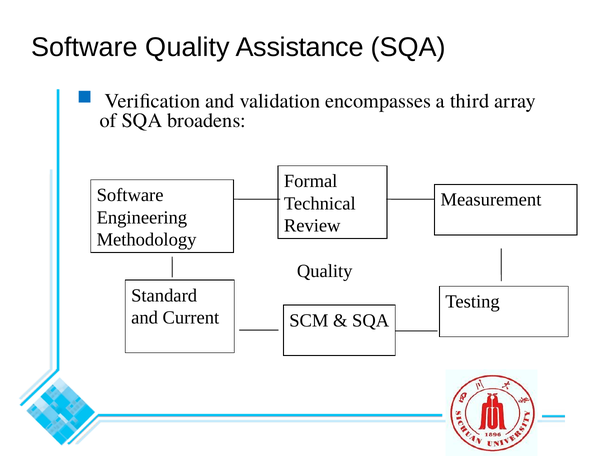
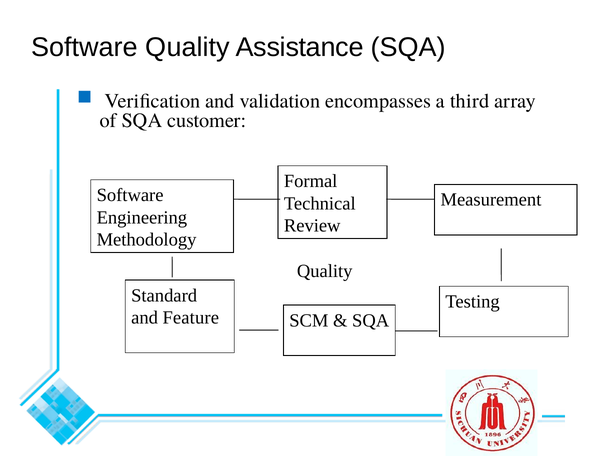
broadens: broadens -> customer (207, 121)
Current: Current -> Feature (191, 318)
